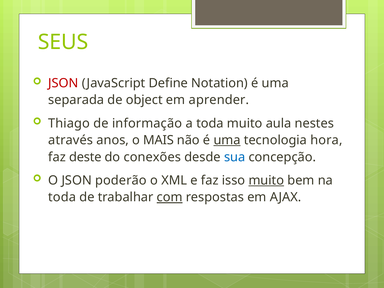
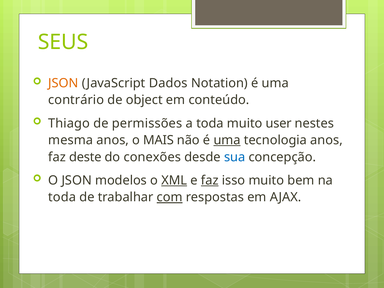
JSON colour: red -> orange (63, 83)
Define: Define -> Dados (168, 83)
separada: separada -> contrário (76, 100)
aprender: aprender -> conteúdo (219, 100)
informação: informação -> permissões (147, 123)
aula: aula -> user (279, 123)
através: através -> mesma (71, 140)
tecnologia hora: hora -> anos (326, 140)
poderão: poderão -> modelos (121, 180)
XML underline: none -> present (174, 180)
faz underline: none -> present (210, 180)
muito underline: present -> none (266, 180)
